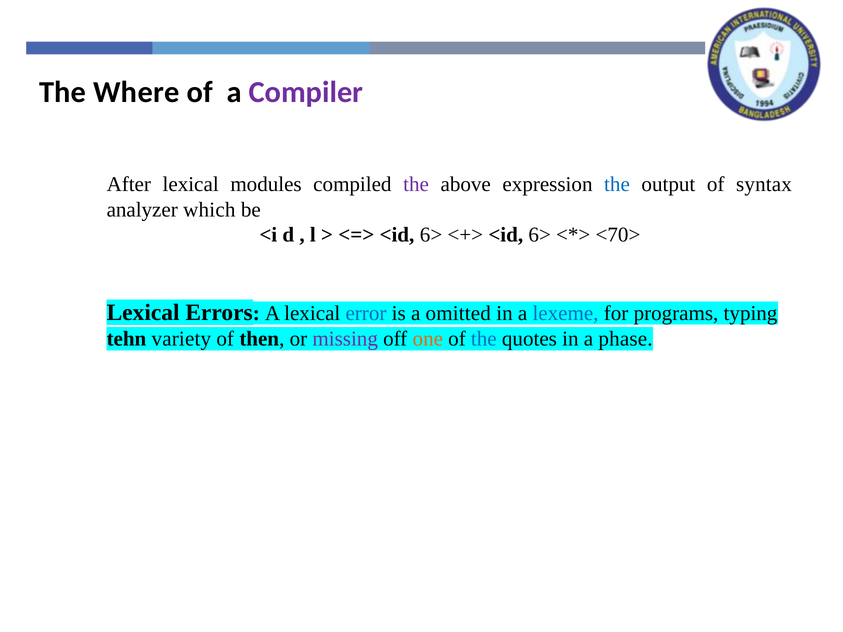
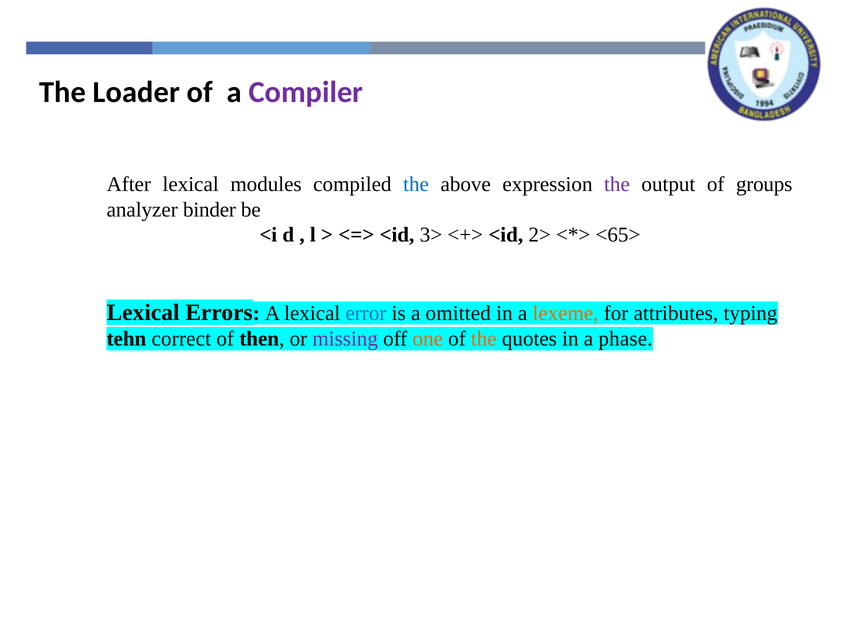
Where: Where -> Loader (136, 92)
the colour: purple -> blue (416, 184)
the colour: blue -> purple (617, 184)
syntax: syntax -> groups (764, 184)
which: which -> binder (210, 210)
6>: 6> -> 3> (431, 235)
6>: 6> -> 2> (540, 235)
<70>: <70> -> <65> (618, 235)
lexeme colour: blue -> orange (566, 313)
programs: programs -> attributes (676, 313)
variety: variety -> correct (181, 339)
the colour: blue -> orange (484, 339)
